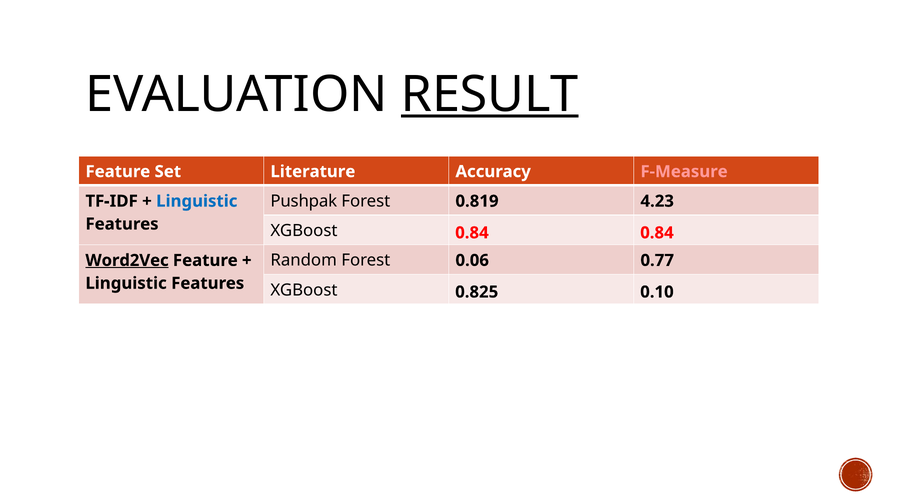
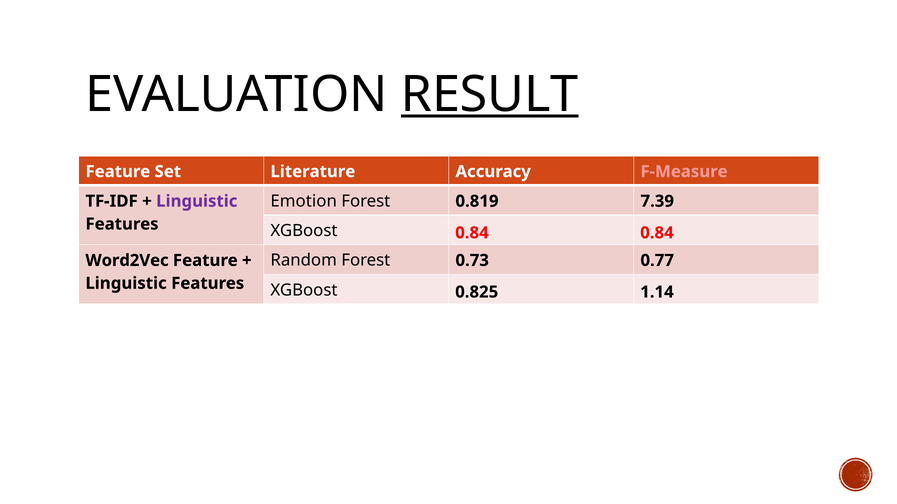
Pushpak: Pushpak -> Emotion (304, 201)
4.23: 4.23 -> 7.39 (657, 201)
Linguistic colour: blue -> purple (197, 201)
0.06: 0.06 -> 0.73 (472, 261)
Word2Vec underline: present -> none (127, 261)
0.10: 0.10 -> 1.14 (657, 292)
